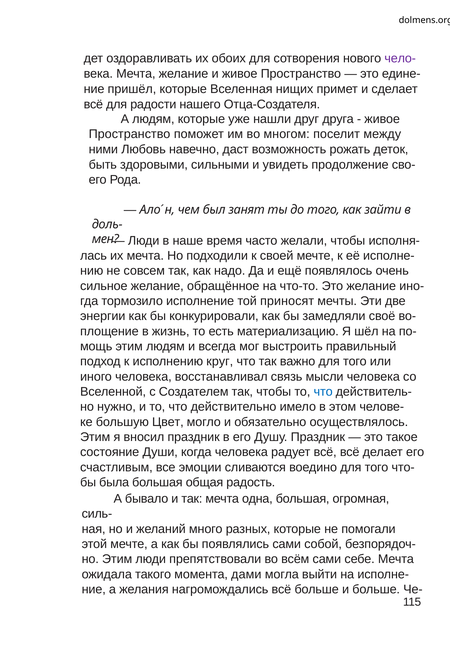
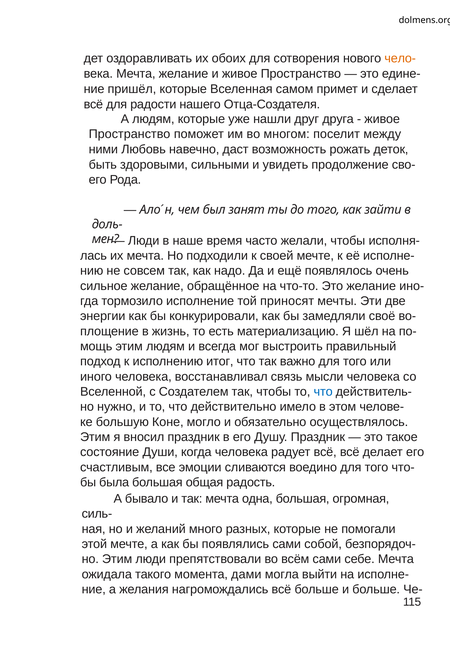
чело- colour: purple -> orange (400, 58)
нищих: нищих -> самом (295, 89)
круг: круг -> итог (220, 362)
Цвет: Цвет -> Коне (168, 422)
